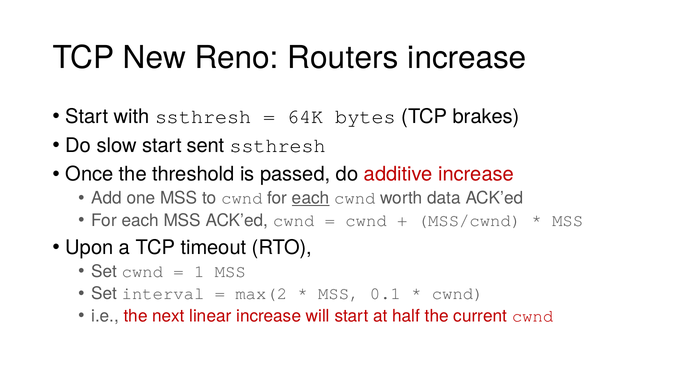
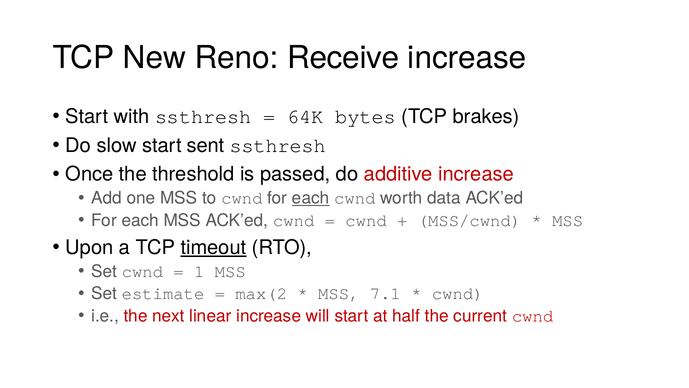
Routers: Routers -> Receive (343, 58)
timeout underline: none -> present (213, 247)
interval: interval -> estimate (163, 293)
0.1: 0.1 -> 7.1 (385, 293)
